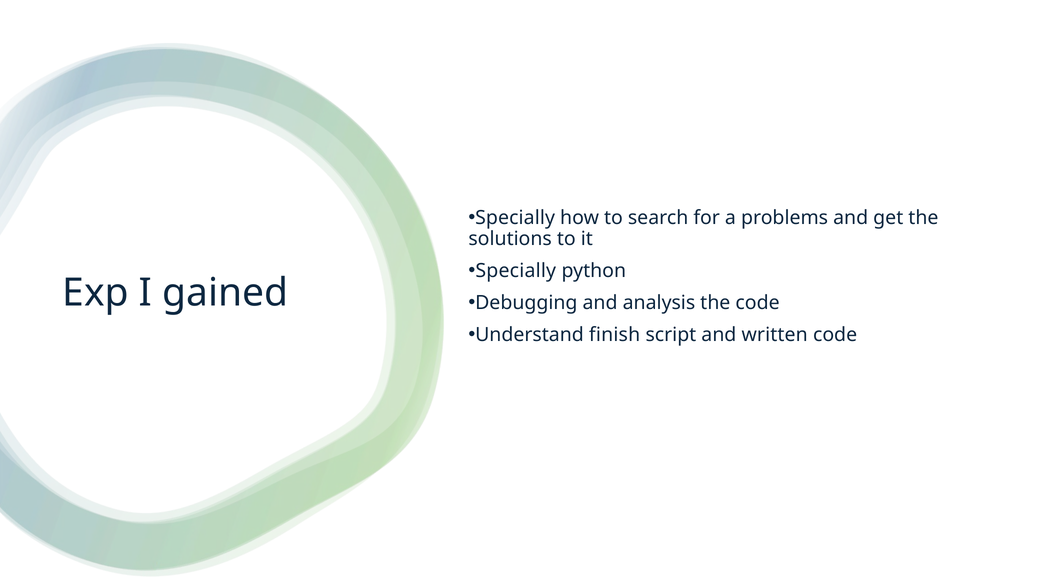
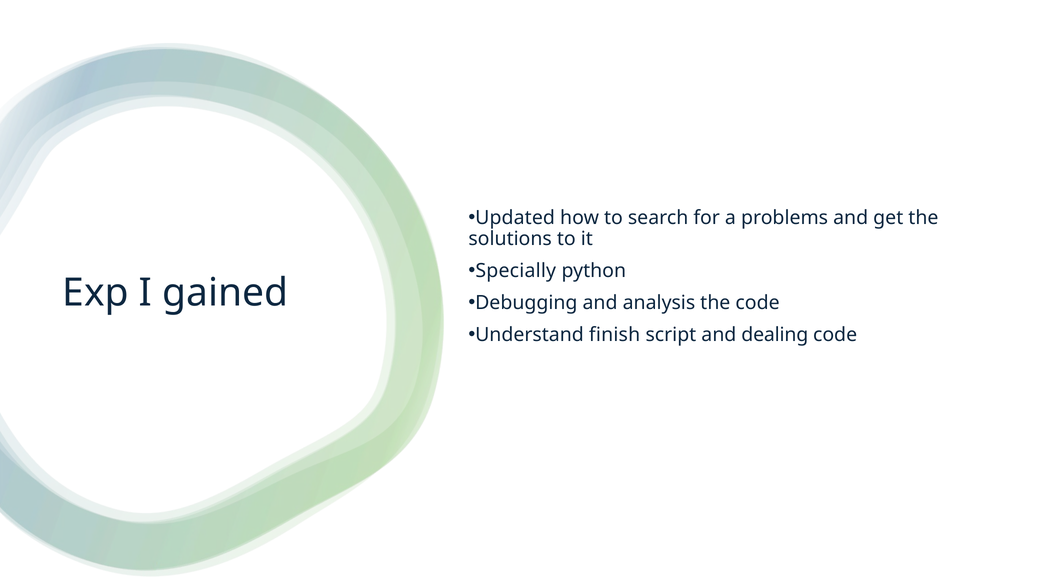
Specially: Specially -> Updated (515, 217)
written: written -> dealing (775, 334)
